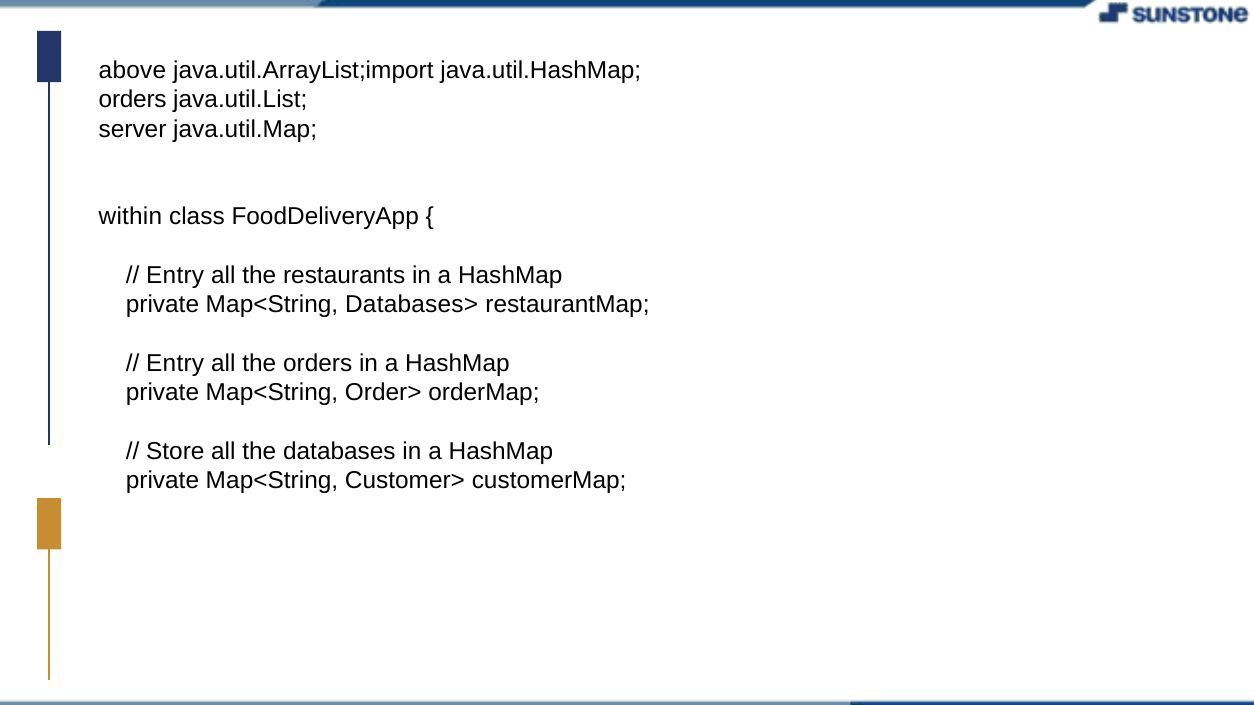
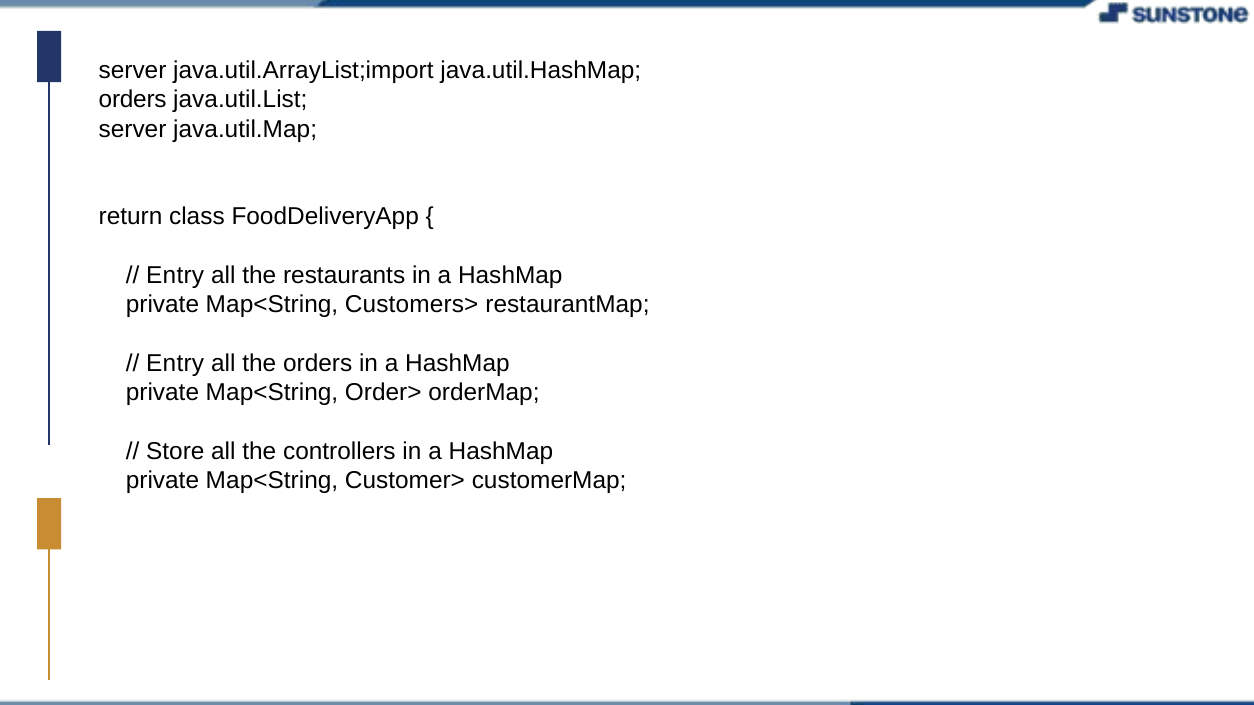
above: above -> server (133, 71)
within: within -> return (131, 217)
Databases>: Databases> -> Customers> (412, 305)
databases: databases -> controllers (339, 451)
